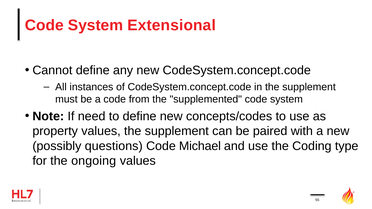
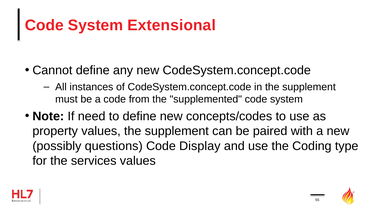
Michael: Michael -> Display (200, 146)
ongoing: ongoing -> services (94, 161)
